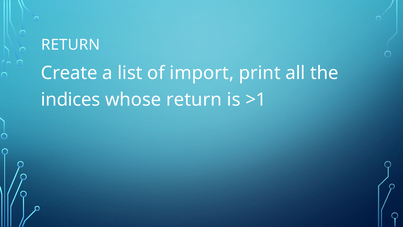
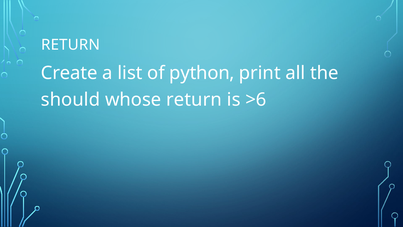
import: import -> python (202, 73)
indices: indices -> should (70, 100)
>1: >1 -> >6 (256, 100)
